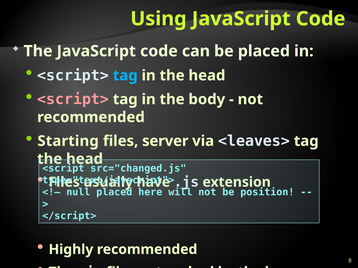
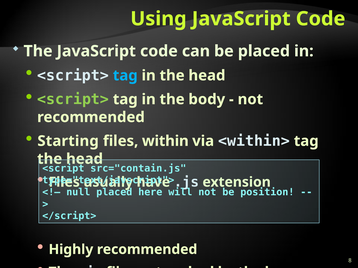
<script> colour: pink -> light green (73, 99)
server: server -> within (165, 141)
<leaves>: <leaves> -> <within> (254, 141)
src="changed.js: src="changed.js -> src="contain.js (138, 169)
